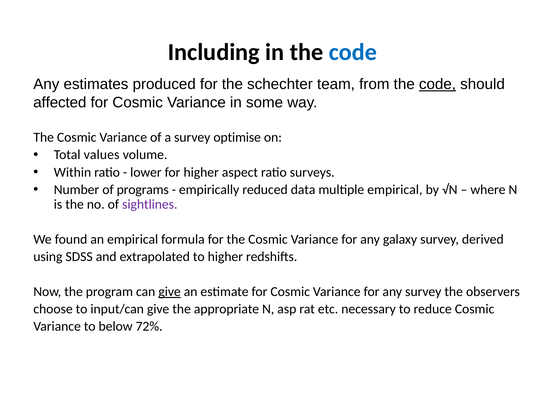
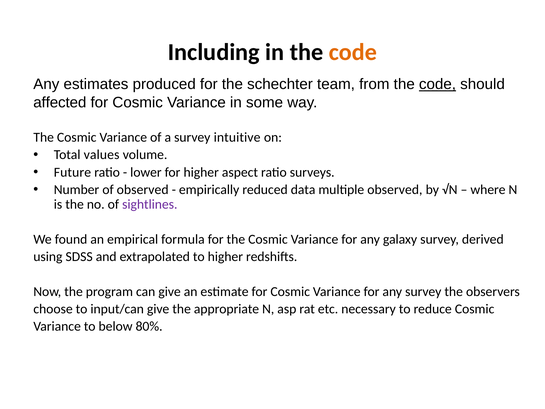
code colour: blue -> orange (353, 52)
optimise: optimise -> intuitive (237, 137)
Within: Within -> Future (72, 172)
of programs: programs -> observed (143, 190)
multiple empirical: empirical -> observed (395, 190)
give underline: present -> none (170, 291)
72%: 72% -> 80% (149, 326)
